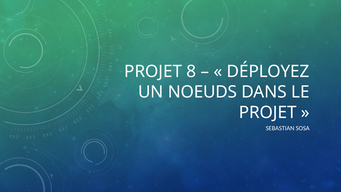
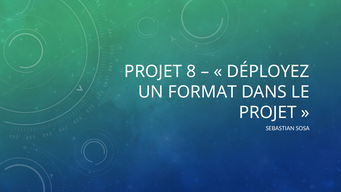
NOEUDS: NOEUDS -> FORMAT (202, 92)
